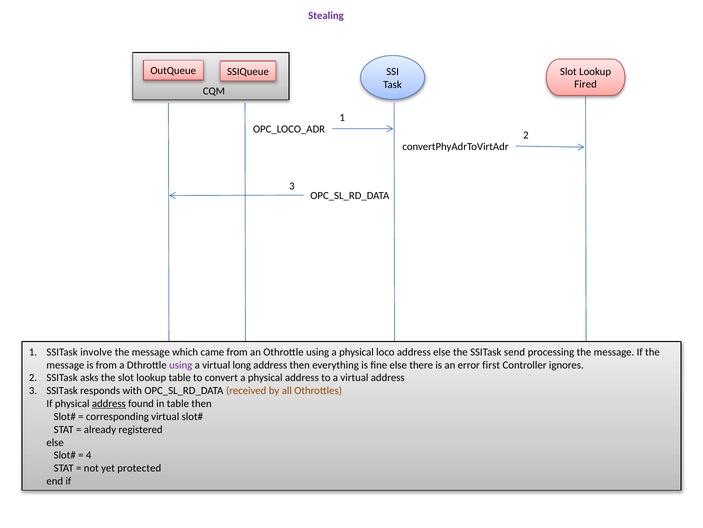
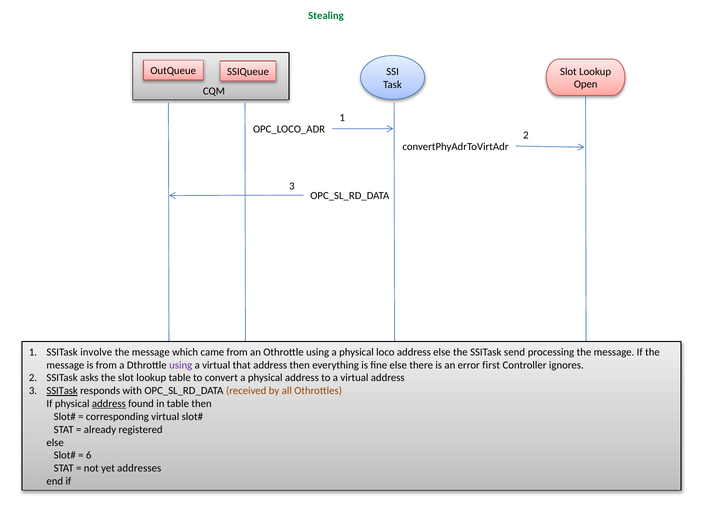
Stealing colour: purple -> green (326, 16)
Fired: Fired -> Open (586, 84)
long: long -> that (242, 364)
SSITask underline: none -> present (62, 390)
4: 4 -> 6 (89, 455)
protected: protected -> addresses (139, 468)
